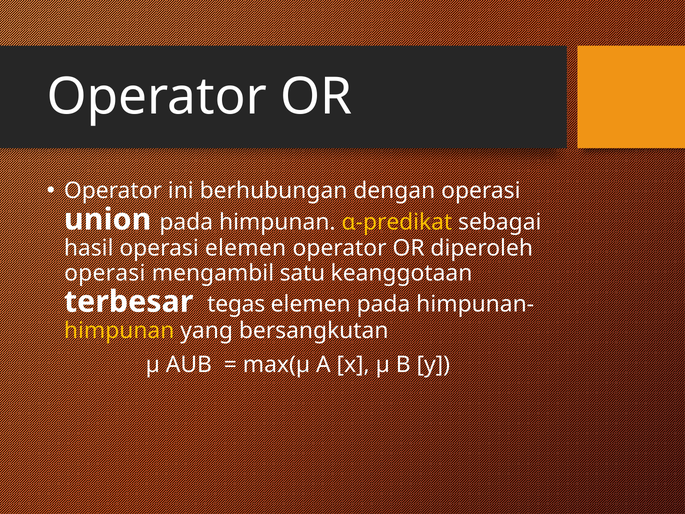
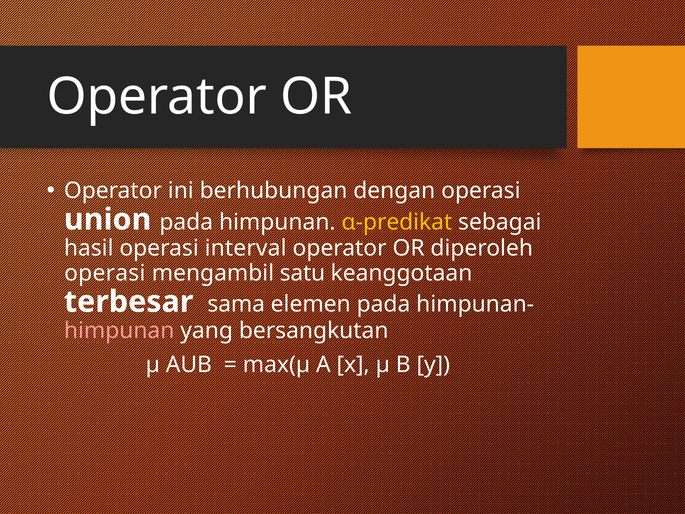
operasi elemen: elemen -> interval (246, 248)
tegas: tegas -> sama (236, 304)
himpunan colour: yellow -> pink (119, 330)
